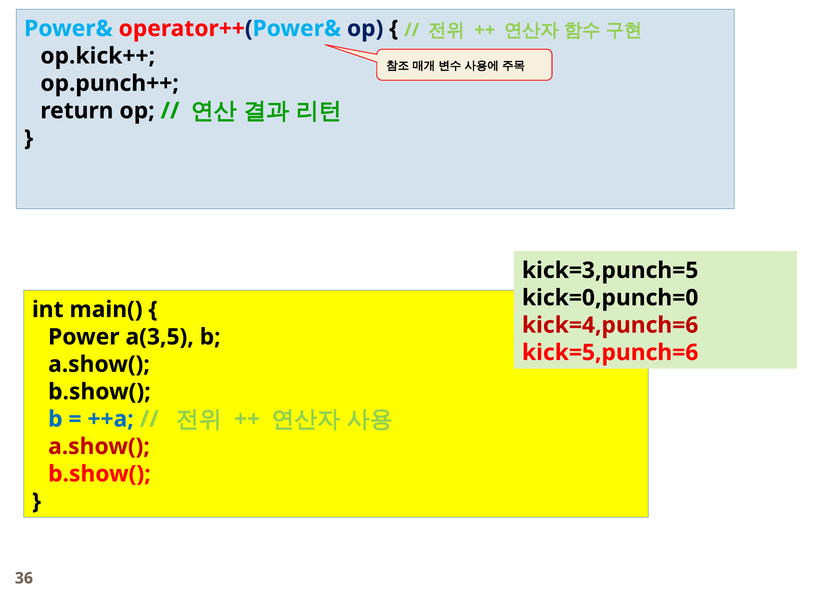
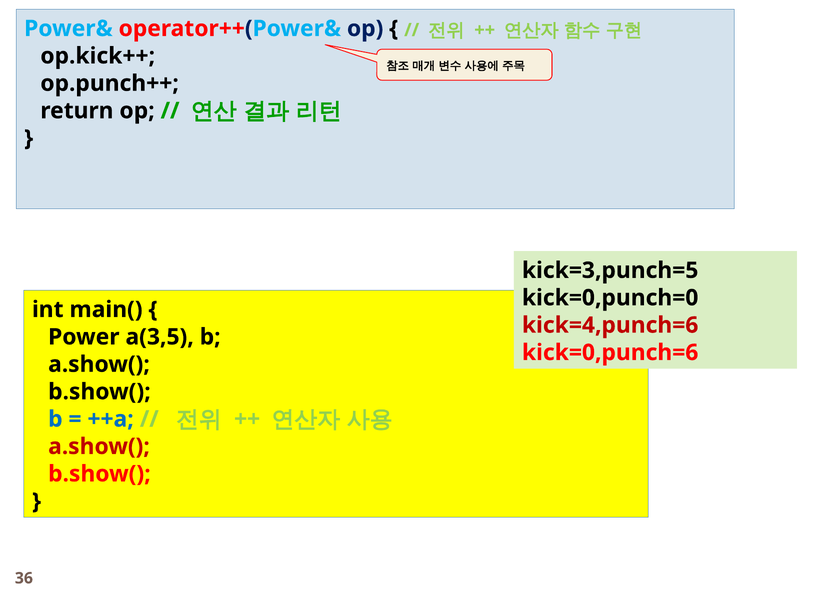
kick=5,punch=6: kick=5,punch=6 -> kick=0,punch=6 (610, 352)
